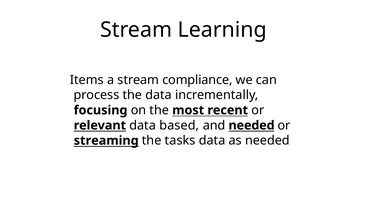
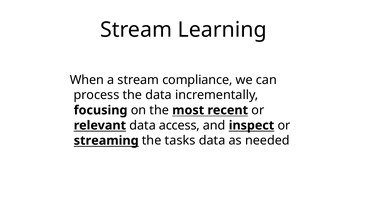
Items: Items -> When (87, 80)
based: based -> access (179, 125)
and needed: needed -> inspect (252, 125)
